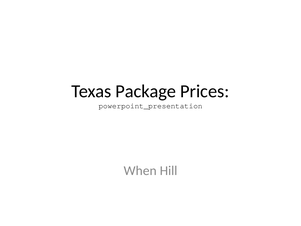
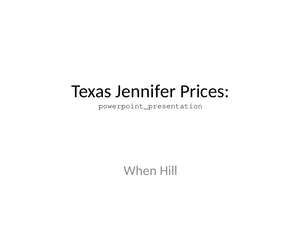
Package: Package -> Jennifer (146, 91)
